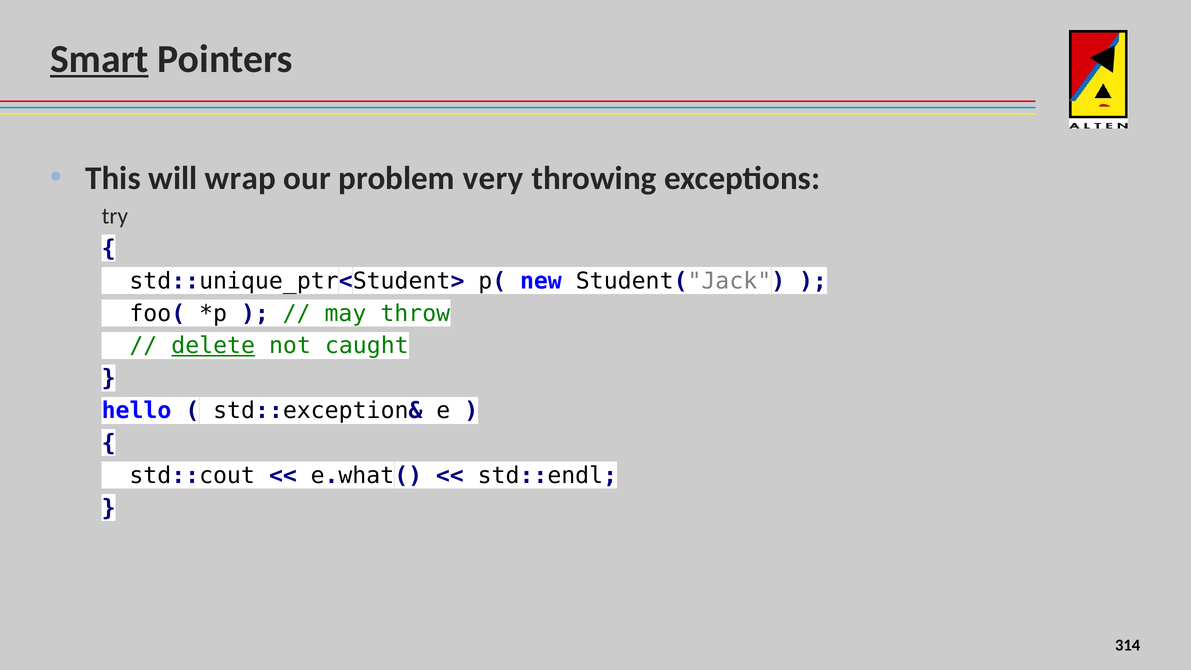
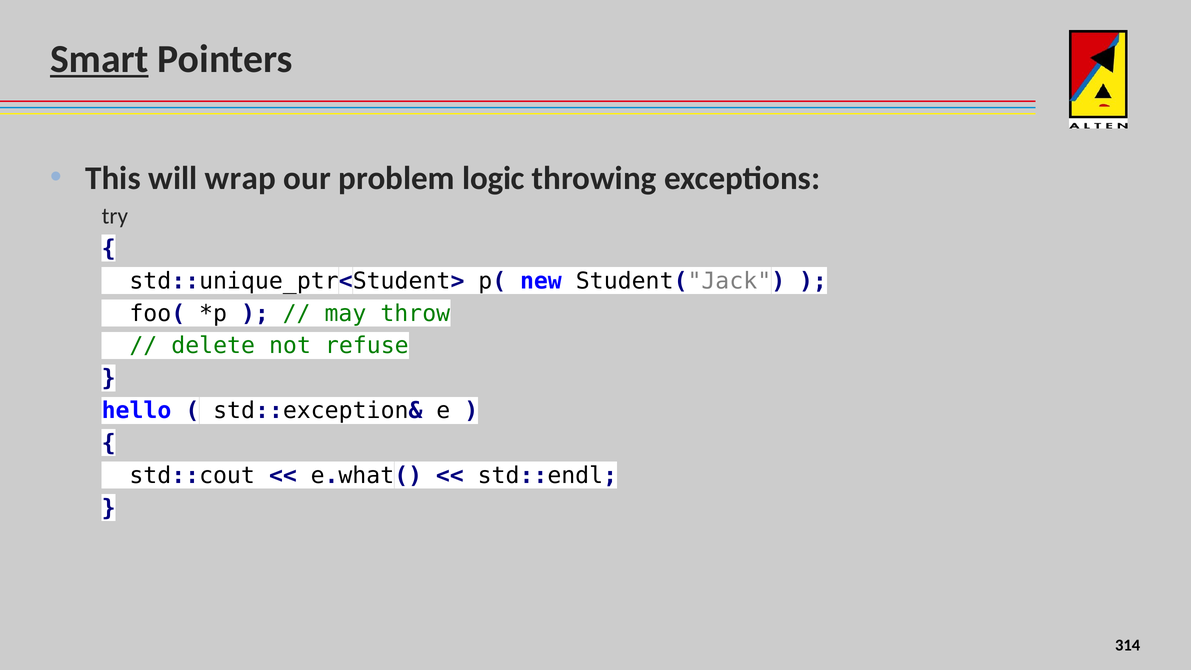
very: very -> logic (494, 179)
delete underline: present -> none (213, 346)
caught: caught -> refuse (367, 346)
